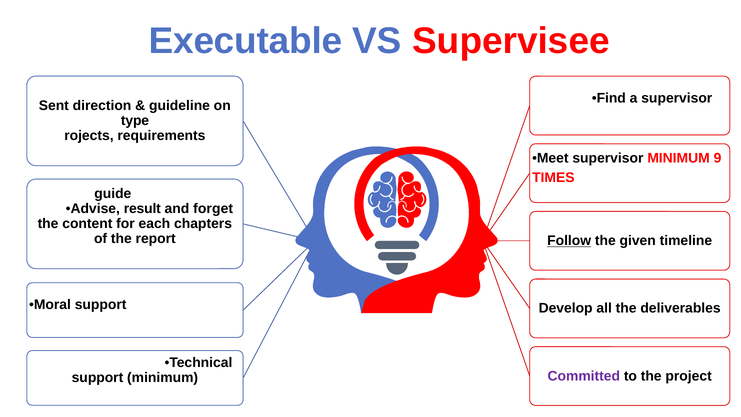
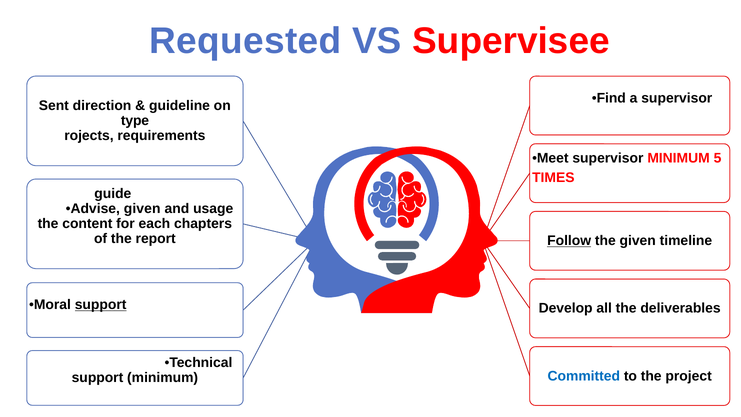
Executable: Executable -> Requested (245, 41)
9: 9 -> 5 (718, 158)
cont•Advise result: result -> given (142, 209)
forget: forget -> usage (213, 209)
support underline: none -> present (101, 305)
Committed colour: purple -> blue (584, 376)
